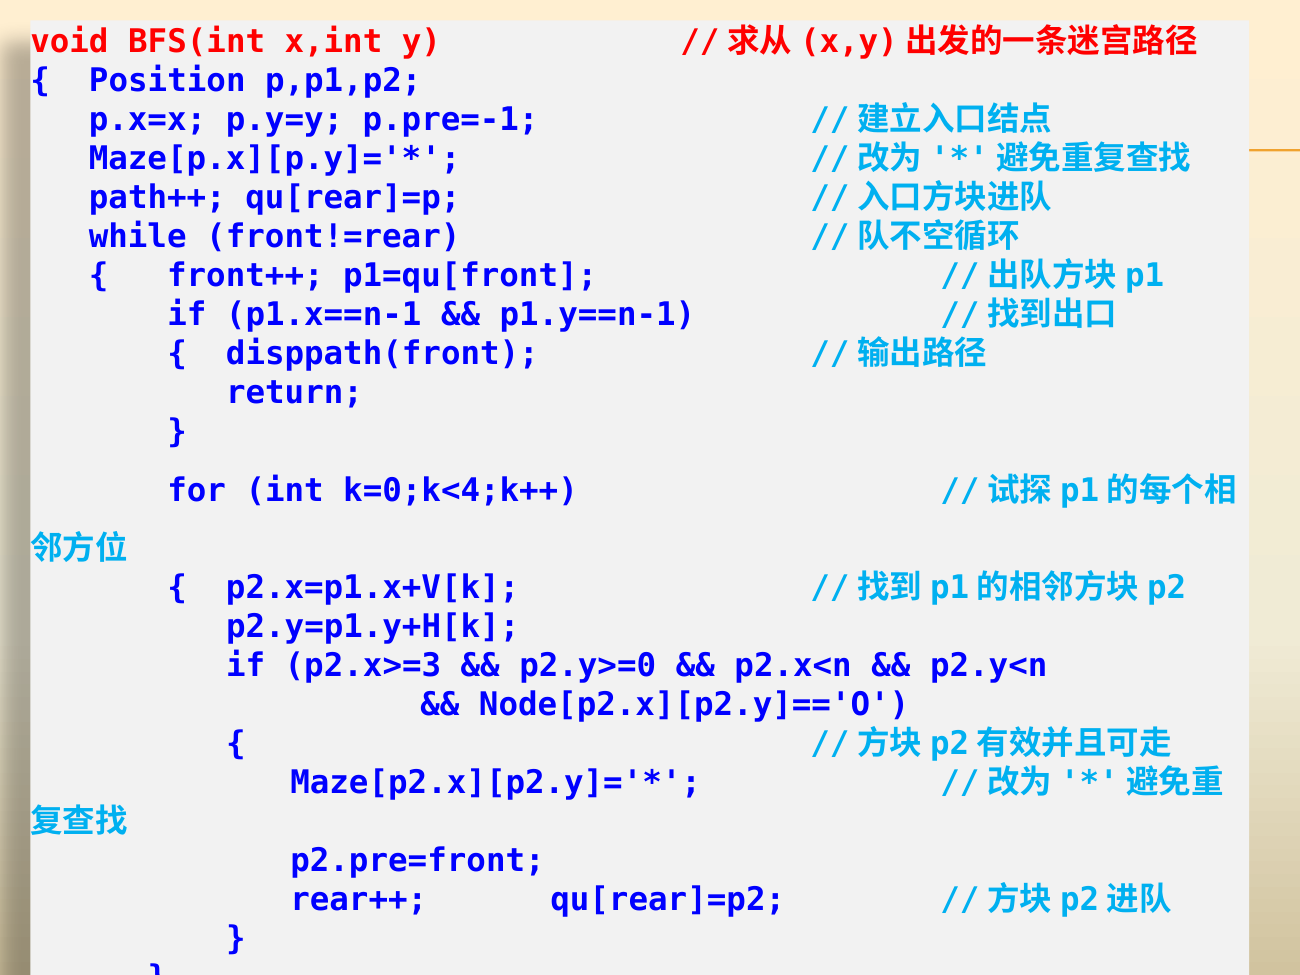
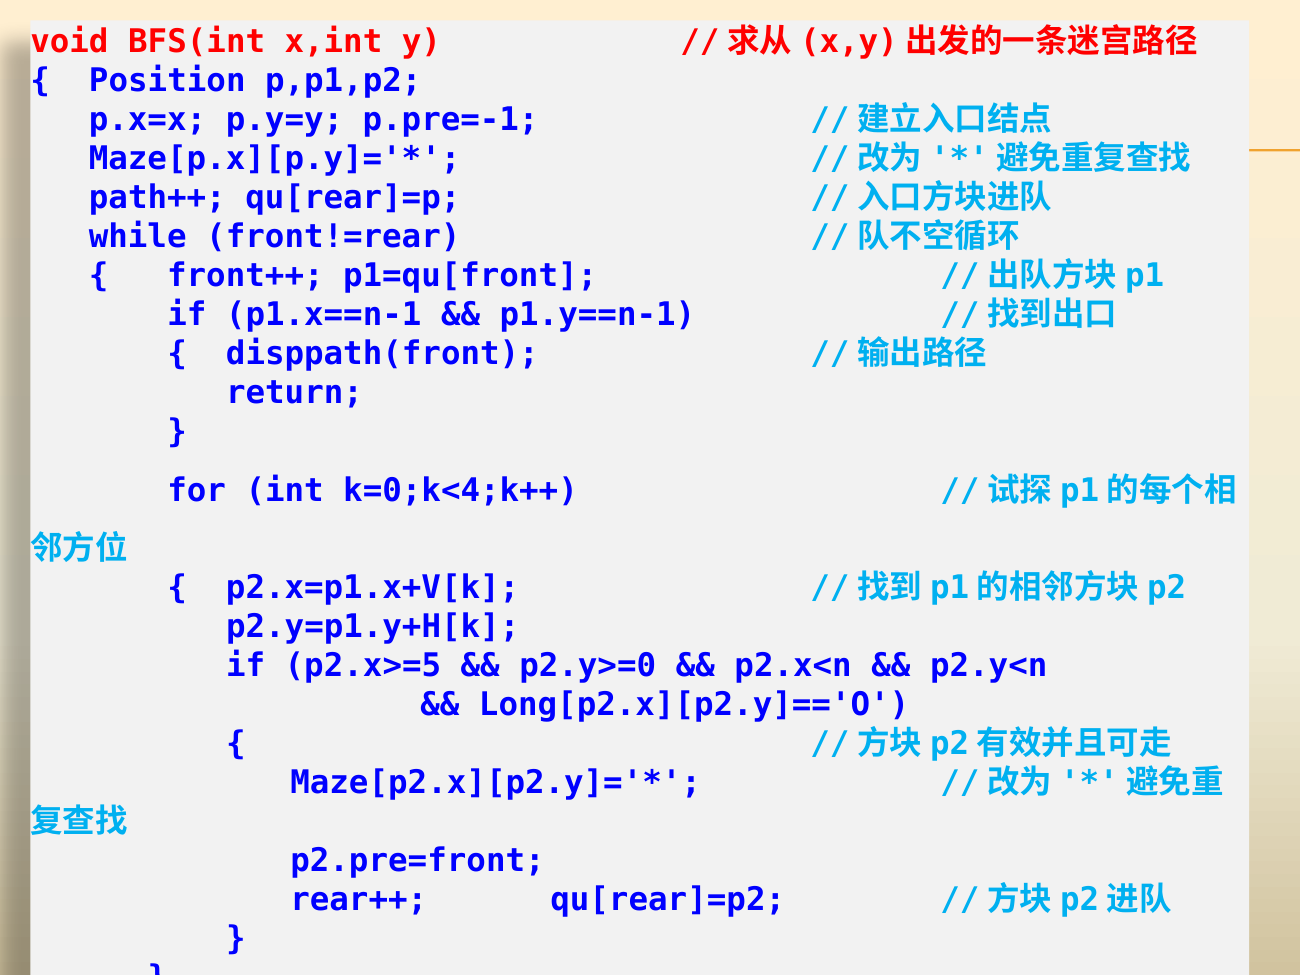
p2.x>=3: p2.x>=3 -> p2.x>=5 (363, 666)
Node[p2.x][p2.y]=='O: Node[p2.x][p2.y]=='O -> Long[p2.x][p2.y]=='O (694, 705)
